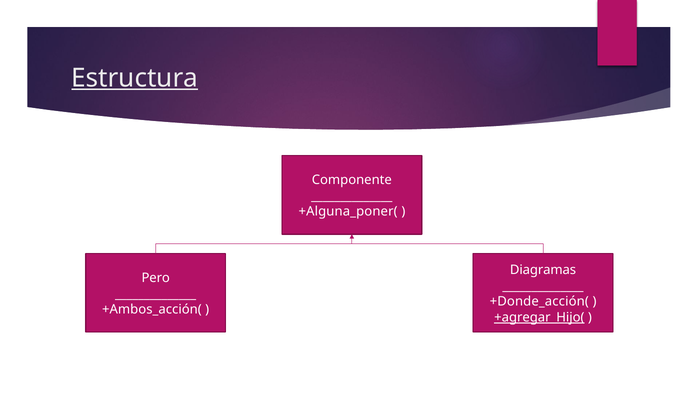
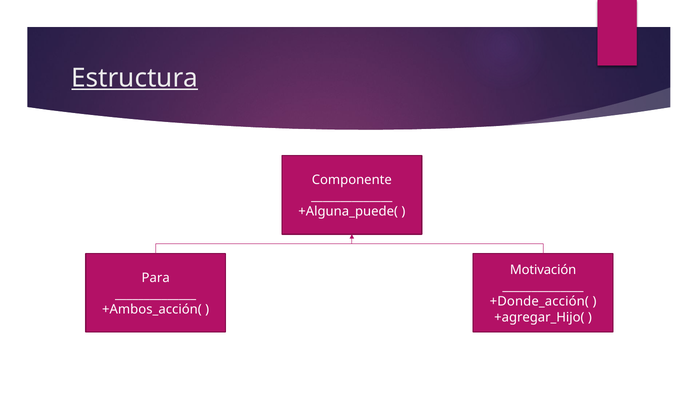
+Alguna_poner(: +Alguna_poner( -> +Alguna_puede( (348, 211)
Diagramas: Diagramas -> Motivación (543, 270)
Pero: Pero -> Para (156, 278)
+agregar_Hijo( underline: present -> none (539, 317)
